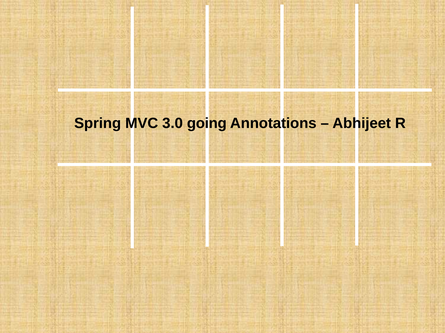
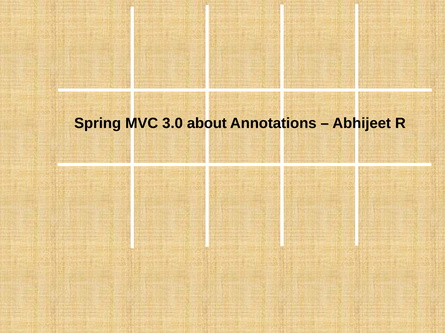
going: going -> about (207, 124)
